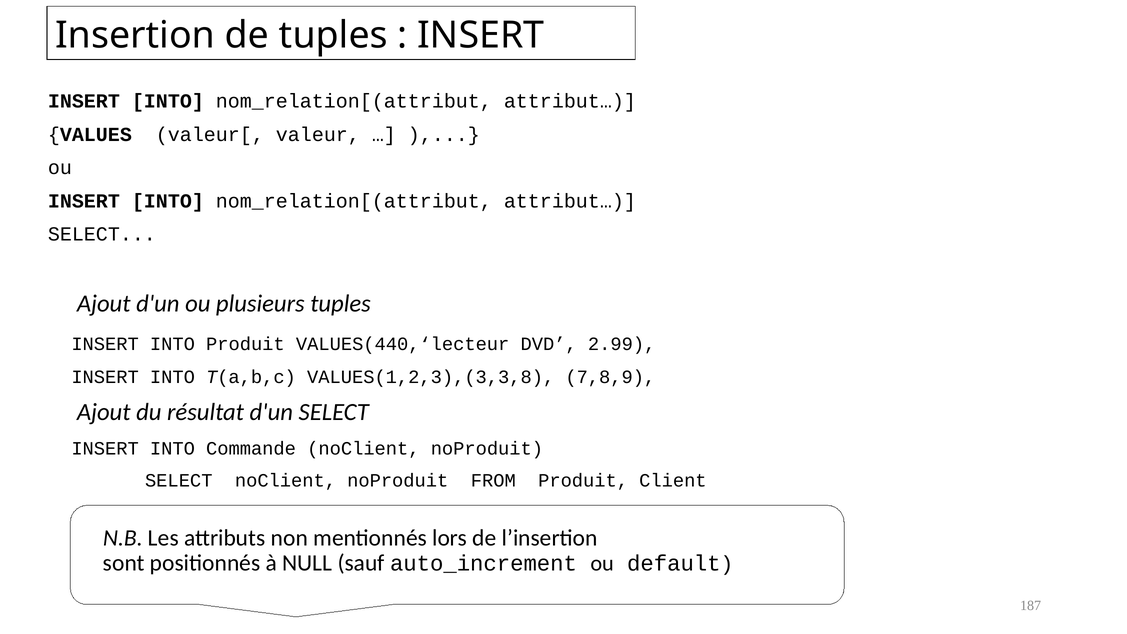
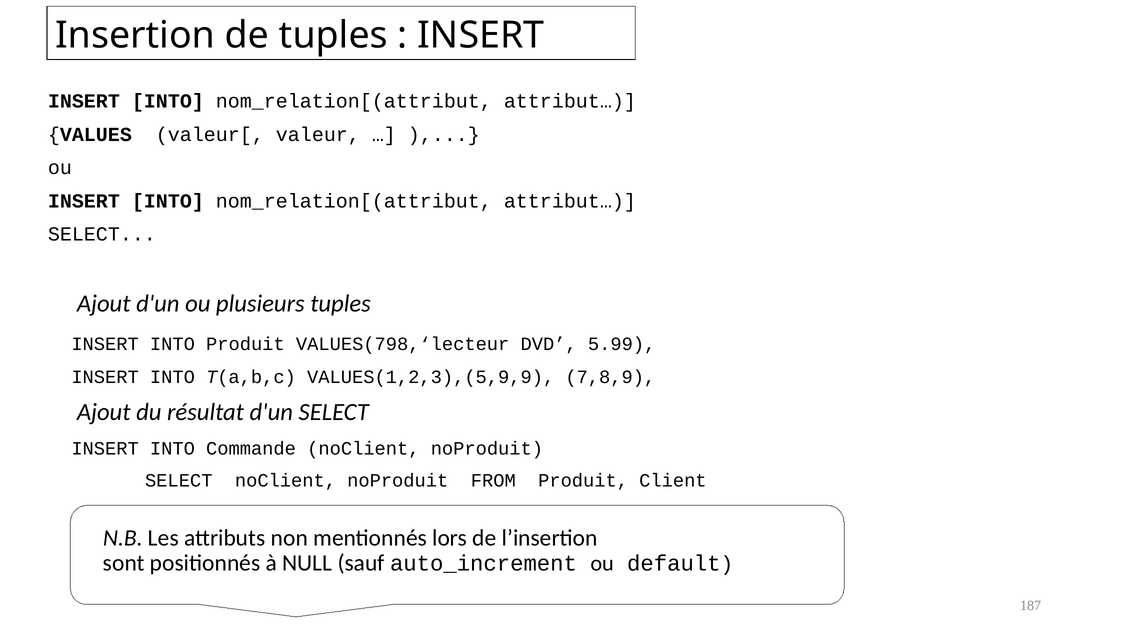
VALUES(440,‘lecteur: VALUES(440,‘lecteur -> VALUES(798,‘lecteur (403, 344)
2.99: 2.99 -> 5.99 (622, 344)
VALUES(1,2,3),(3,3,8: VALUES(1,2,3),(3,3,8 -> VALUES(1,2,3),(5,9,9 (431, 377)
